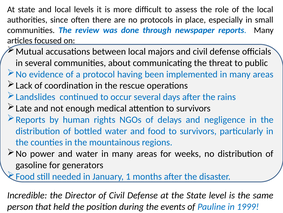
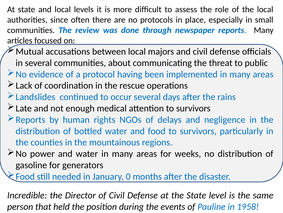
1: 1 -> 0 (128, 176)
1999: 1999 -> 1958 (248, 206)
